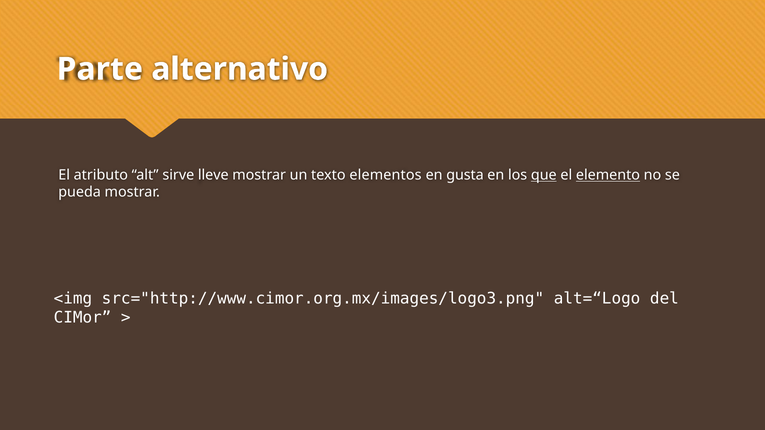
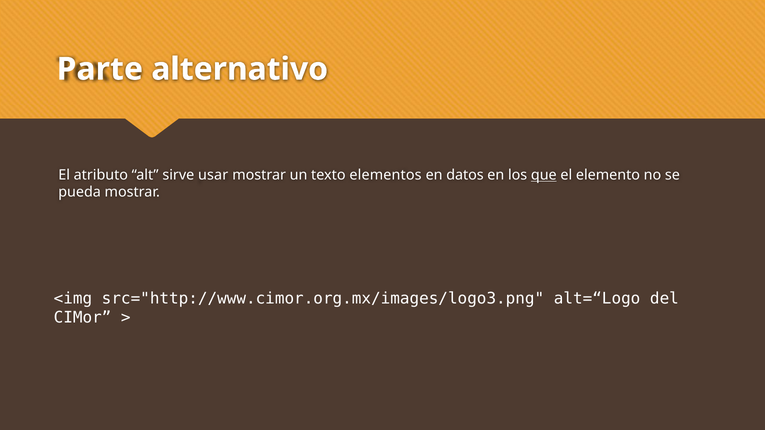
lleve: lleve -> usar (213, 175)
gusta: gusta -> datos (465, 175)
elemento underline: present -> none (608, 175)
